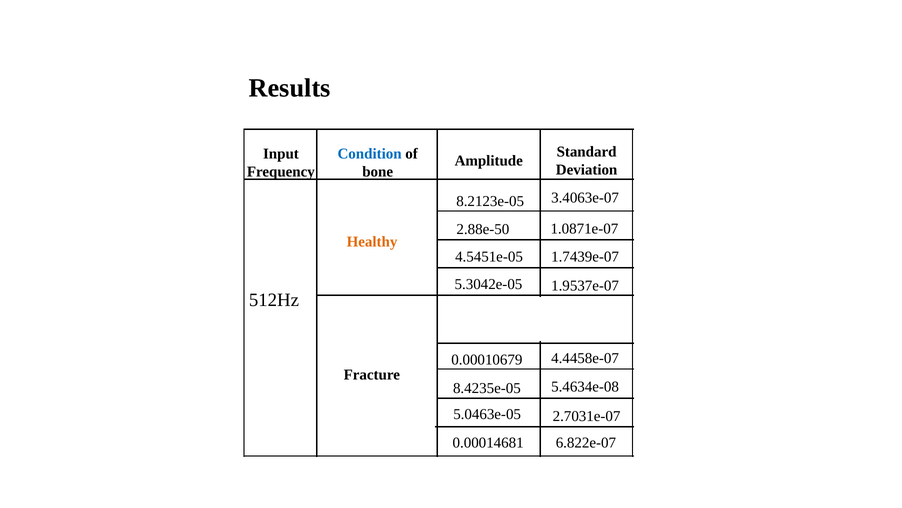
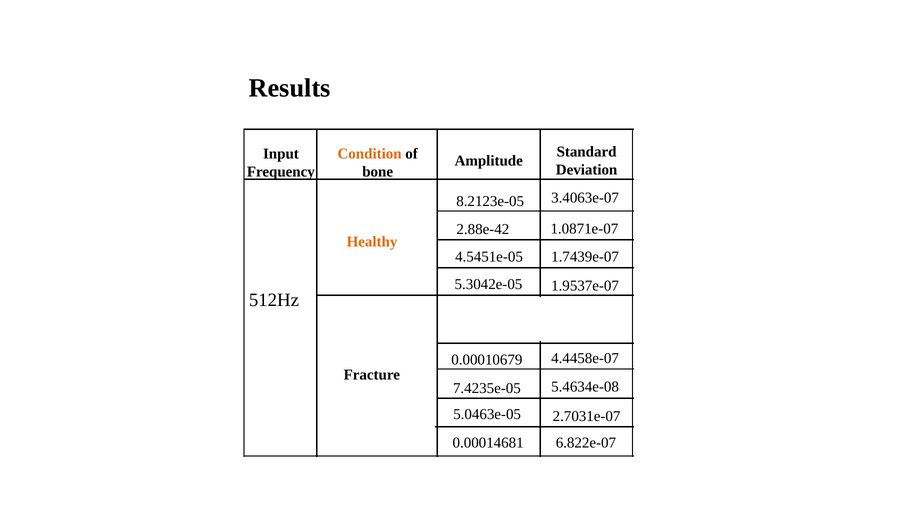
Condition colour: blue -> orange (370, 154)
2.88e-50: 2.88e-50 -> 2.88e-42 (483, 229)
8.4235e-05: 8.4235e-05 -> 7.4235e-05 (487, 388)
